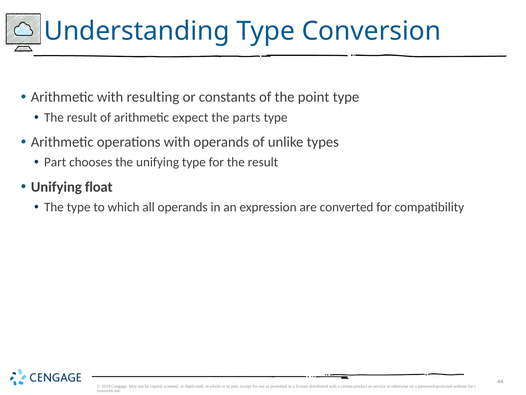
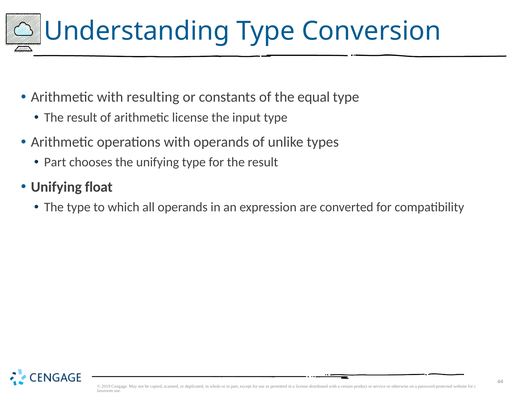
point: point -> equal (314, 97)
arithmetic expect: expect -> license (190, 117)
parts: parts -> input (246, 117)
